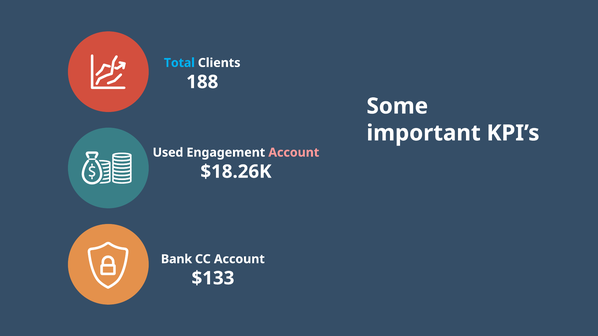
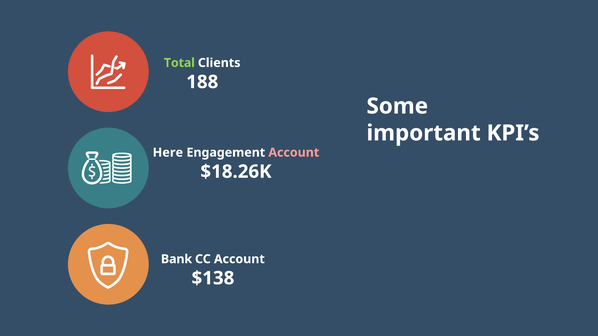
Total colour: light blue -> light green (179, 63)
Used: Used -> Here (168, 153)
$133: $133 -> $138 (213, 279)
